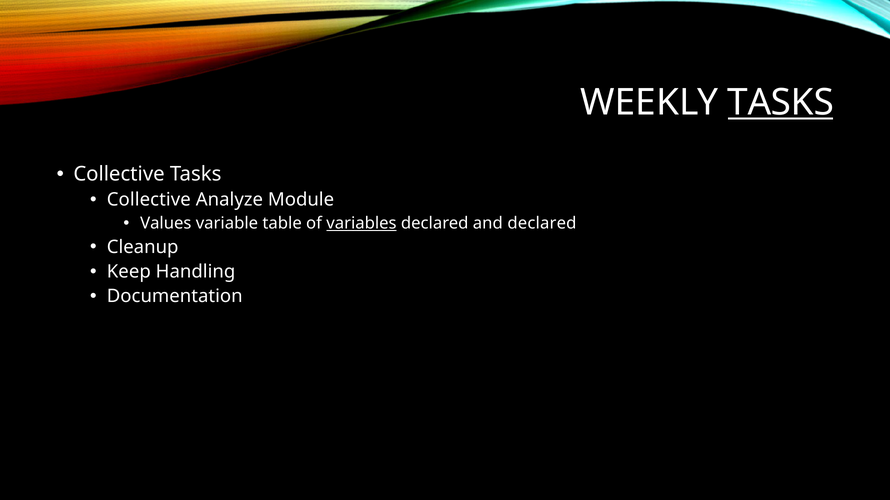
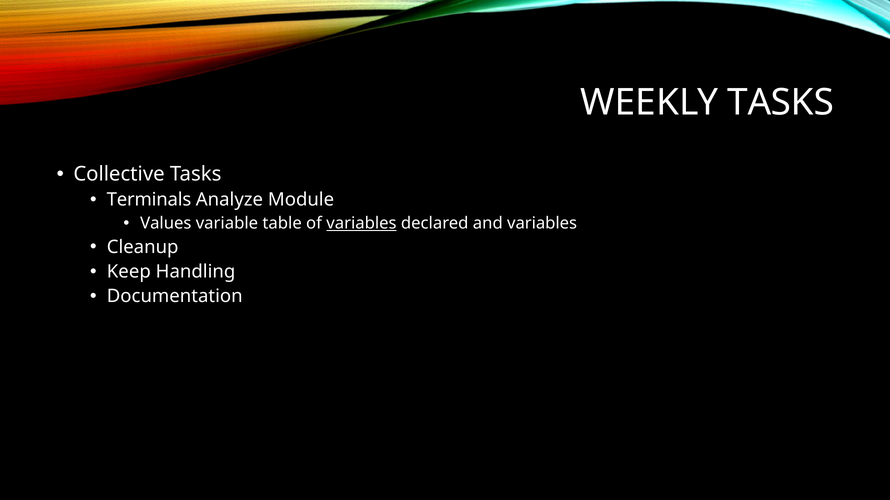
TASKS underline: present -> none (781, 103)
Collective: Collective -> Terminals (149, 200)
and declared: declared -> variables (542, 224)
